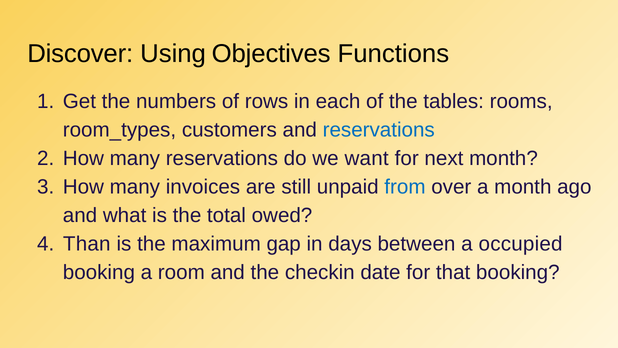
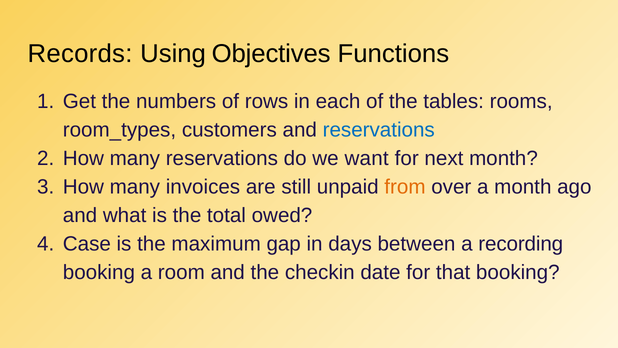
Discover: Discover -> Records (80, 54)
from colour: blue -> orange (405, 187)
Than: Than -> Case (87, 244)
occupied: occupied -> recording (521, 244)
